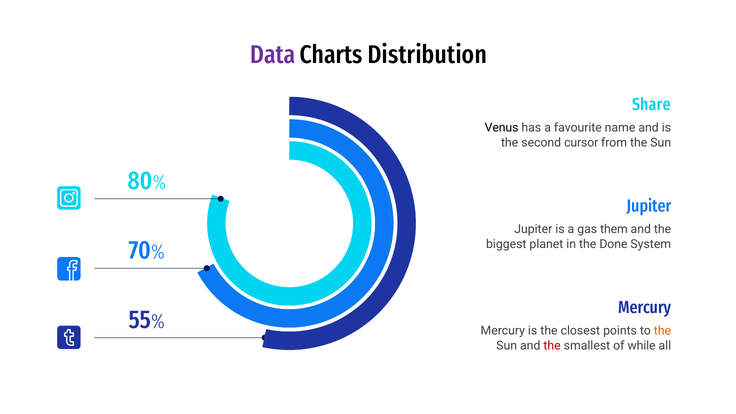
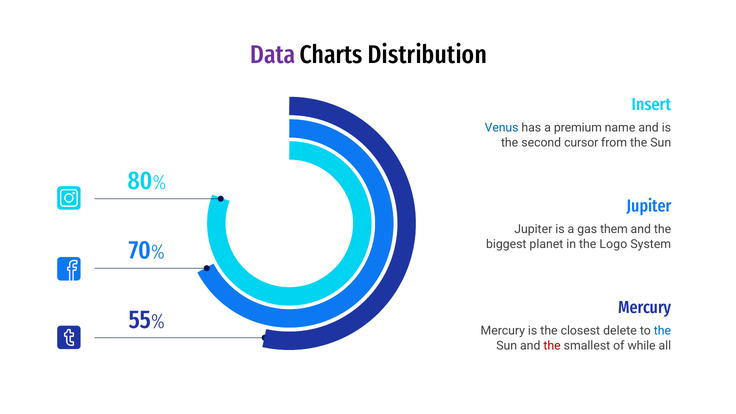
Share: Share -> Insert (652, 104)
Venus colour: black -> blue (502, 128)
favourite: favourite -> premium (578, 128)
Done: Done -> Logo (613, 244)
points: points -> delete (620, 331)
the colour: orange -> blue (662, 331)
